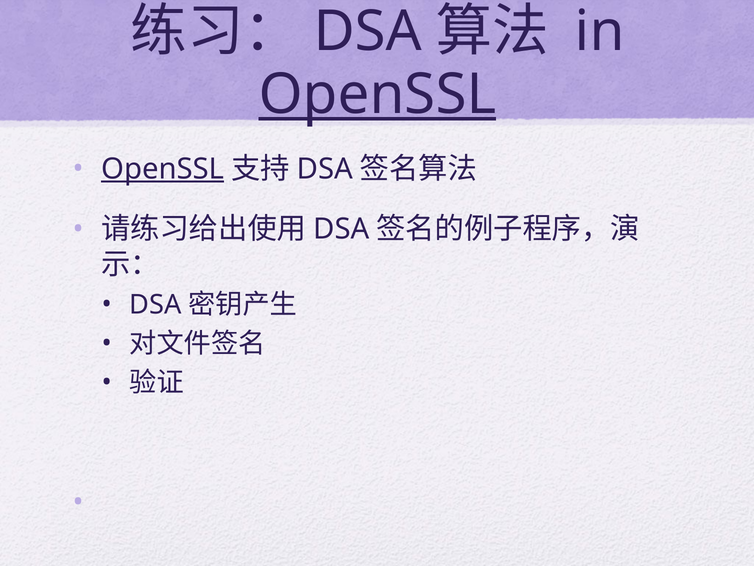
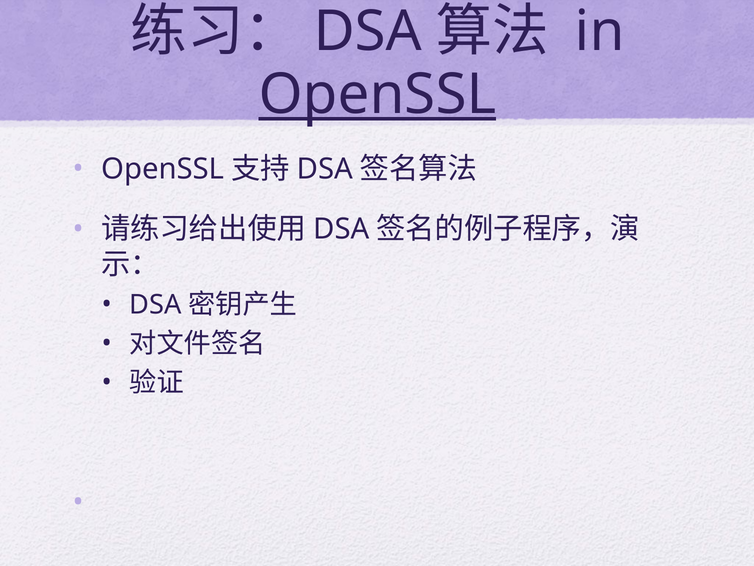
OpenSSL underline: present -> none (163, 169)
